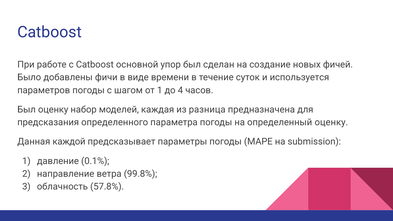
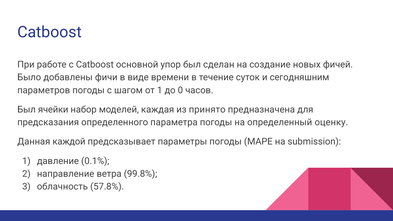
используется: используется -> сегодняшним (300, 77)
4: 4 -> 0 (180, 90)
Был оценку: оценку -> ячейки (53, 110)
разница: разница -> принято (207, 110)
